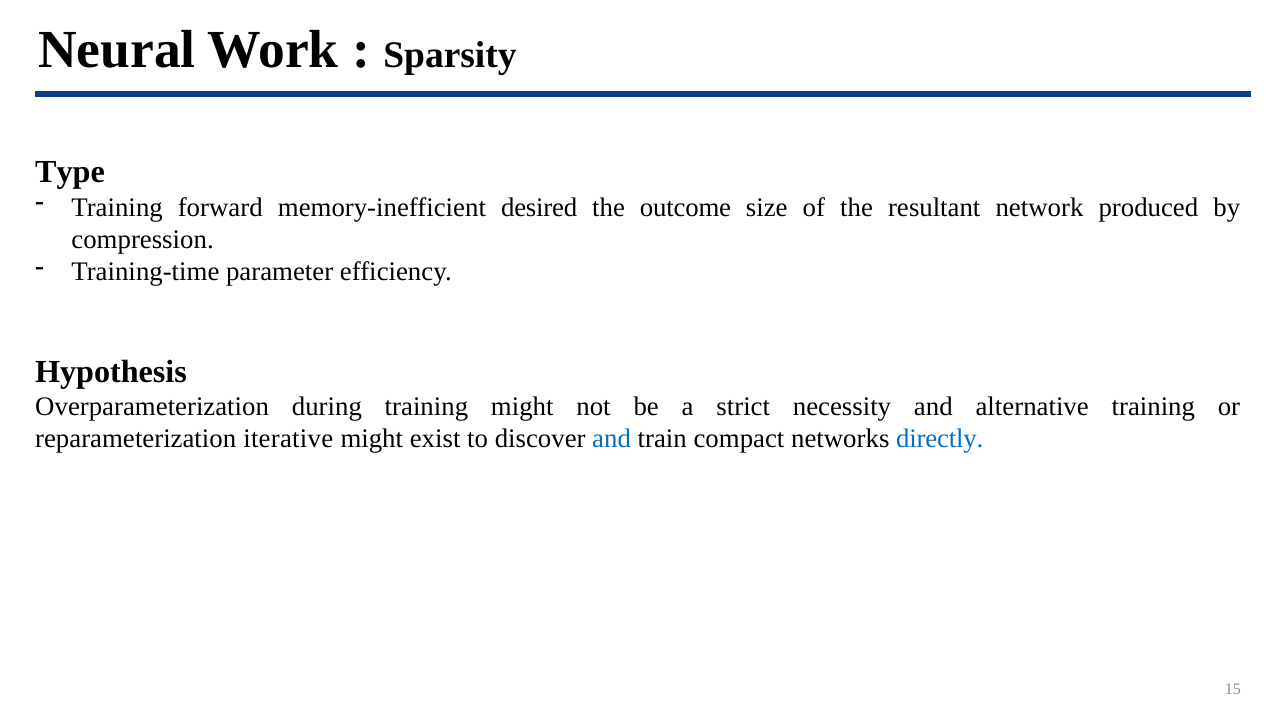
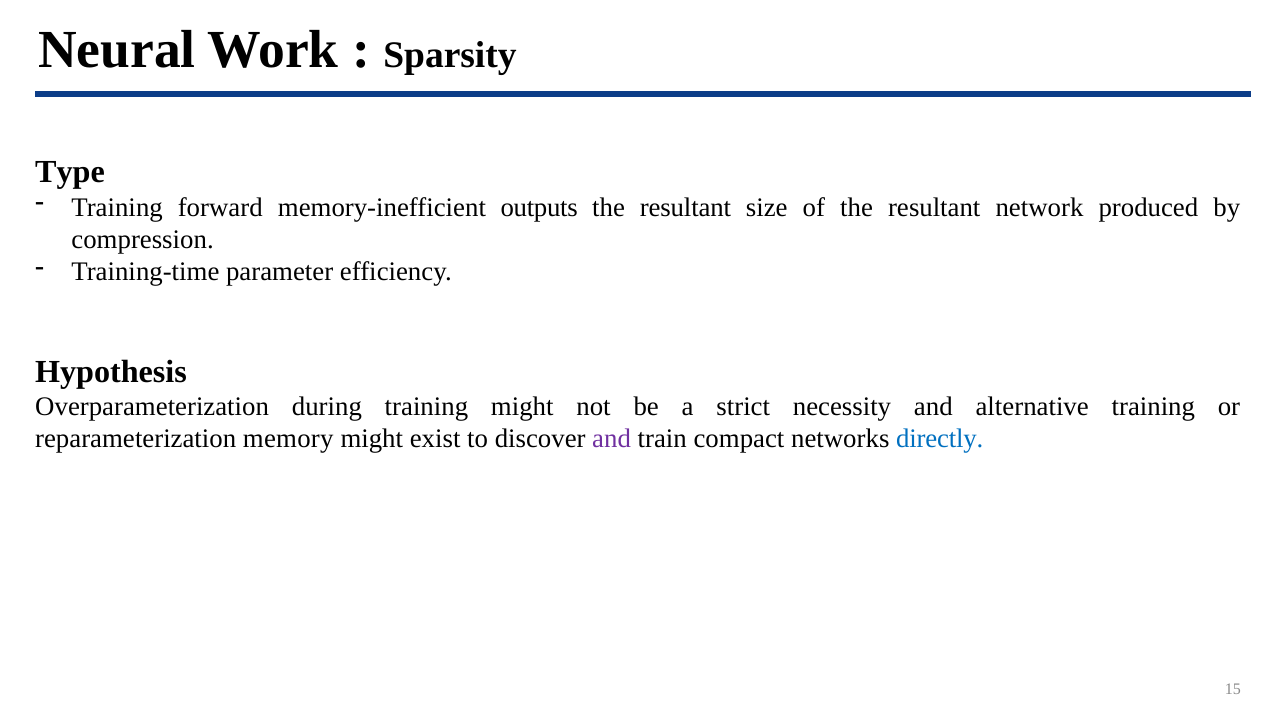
desired: desired -> outputs (539, 207)
outcome: outcome -> resultant (685, 207)
iterative: iterative -> memory (288, 439)
and colour: blue -> purple (612, 439)
